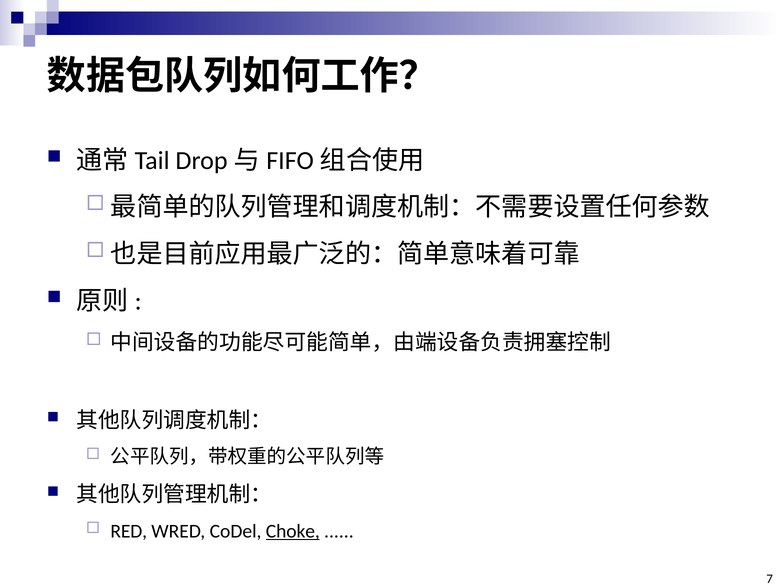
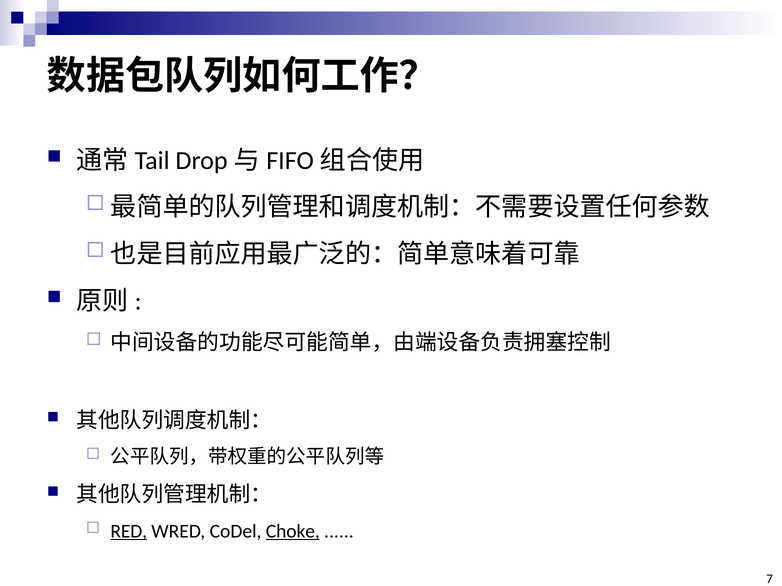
RED underline: none -> present (129, 532)
